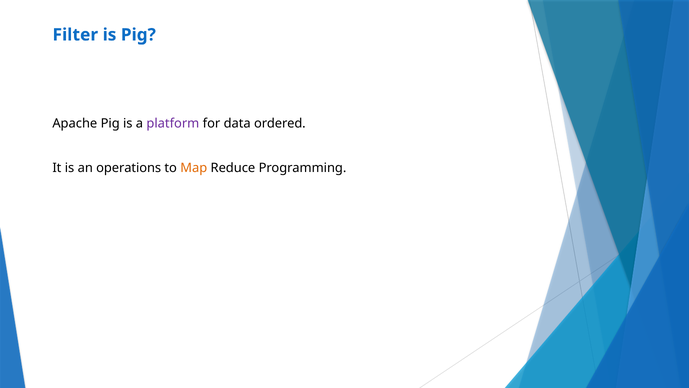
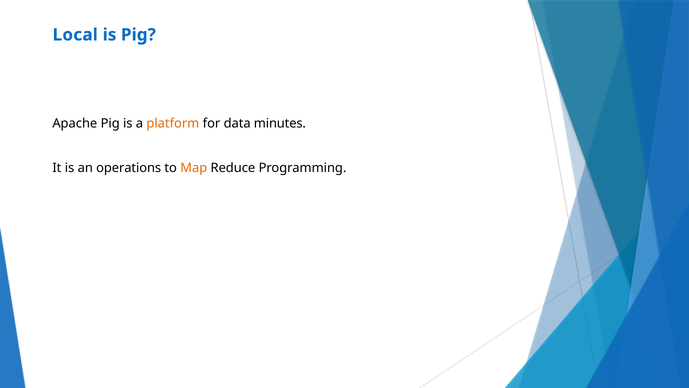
Filter: Filter -> Local (75, 35)
platform colour: purple -> orange (173, 123)
ordered: ordered -> minutes (280, 123)
